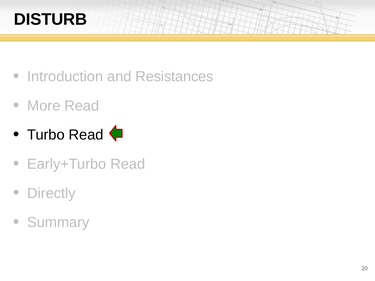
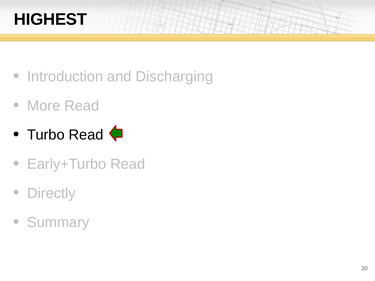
DISTURB: DISTURB -> HIGHEST (51, 19)
Resistances: Resistances -> Discharging (174, 77)
